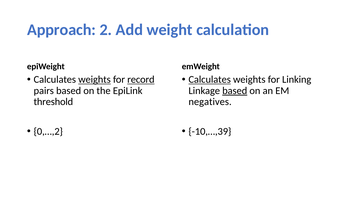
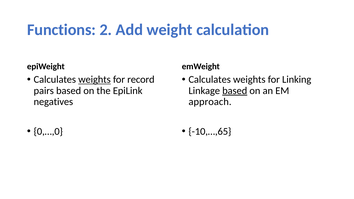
Approach: Approach -> Functions (61, 30)
record underline: present -> none (141, 80)
Calculates underline: present -> none (210, 80)
threshold: threshold -> negatives (53, 102)
negatives: negatives -> approach (210, 102)
0,…,2: 0,…,2 -> 0,…,0 (48, 132)
-10,…,39: -10,…,39 -> -10,…,65 (210, 132)
